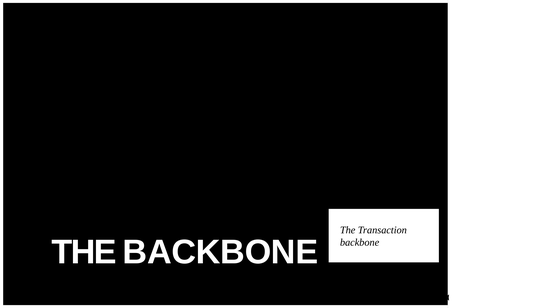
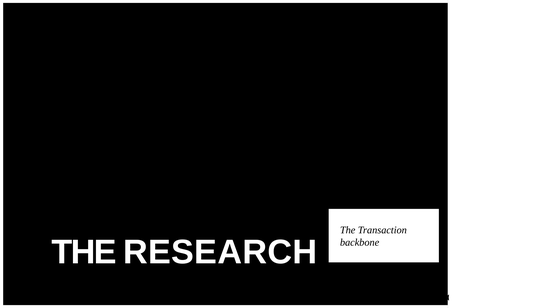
THE BACKBONE: BACKBONE -> RESEARCH (220, 252)
